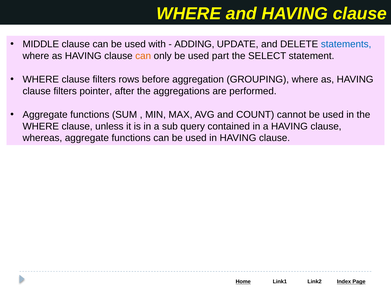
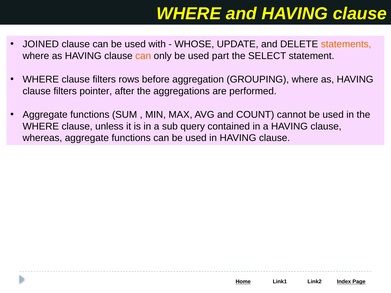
MIDDLE: MIDDLE -> JOINED (41, 44)
ADDING: ADDING -> WHOSE (194, 44)
statements colour: blue -> orange (346, 44)
